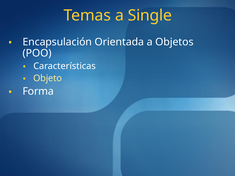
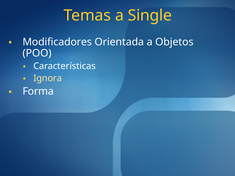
Encapsulación: Encapsulación -> Modificadores (57, 42)
Objeto: Objeto -> Ignora (48, 78)
